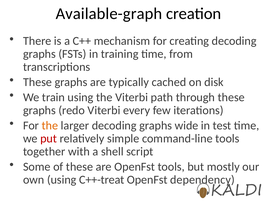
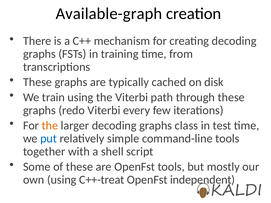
wide: wide -> class (186, 126)
put colour: red -> blue (49, 139)
dependency: dependency -> independent (203, 180)
